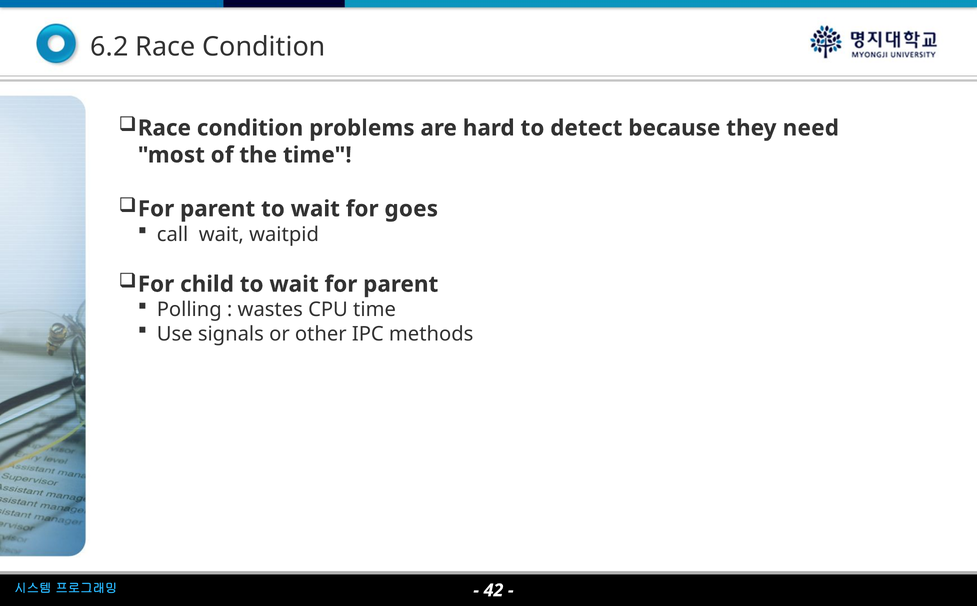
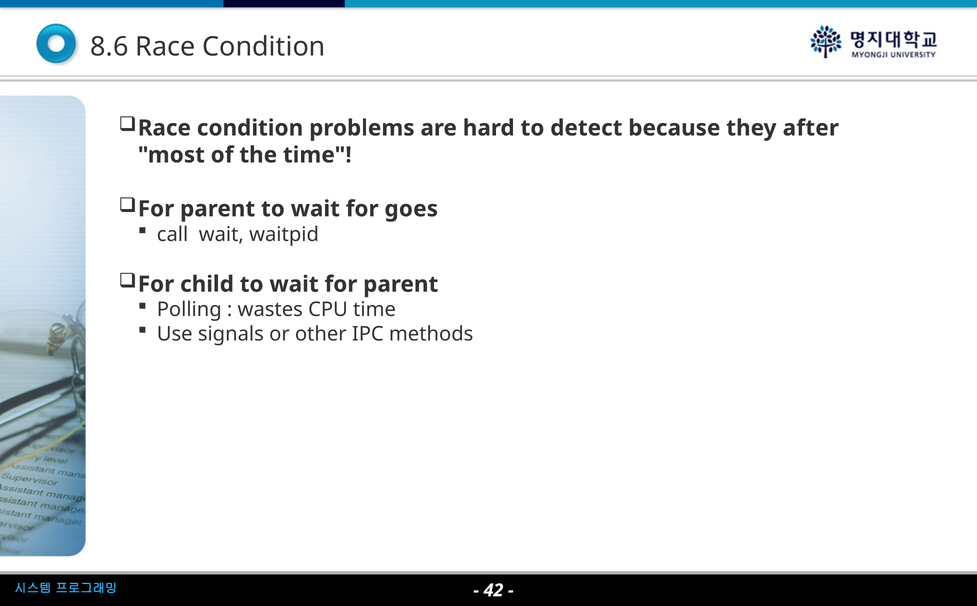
6.2: 6.2 -> 8.6 (109, 47)
need: need -> after (811, 128)
